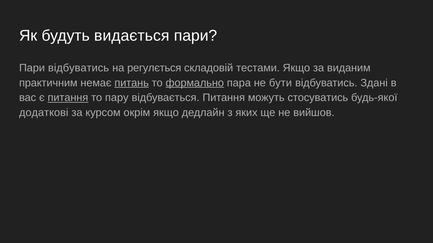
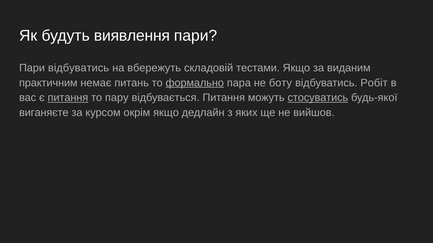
видається: видається -> виявлення (132, 36)
регулється: регулється -> вбережуть (154, 68)
питань underline: present -> none (132, 83)
бути: бути -> боту (280, 83)
Здані: Здані -> Робіт (374, 83)
стосуватись underline: none -> present (318, 98)
додаткові: додаткові -> виганяєте (44, 113)
